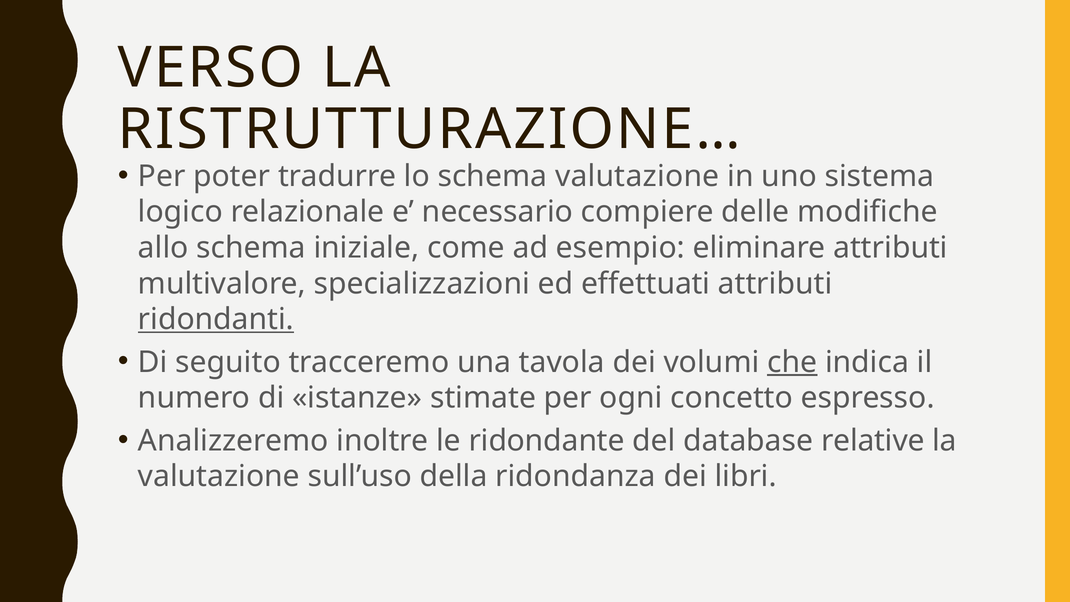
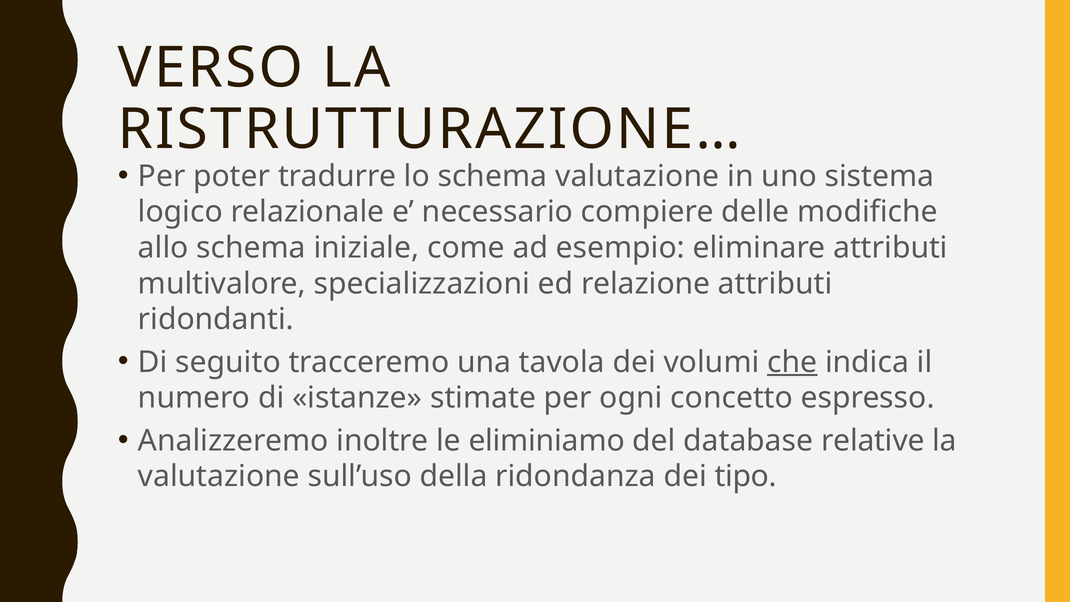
effettuati: effettuati -> relazione (646, 284)
ridondanti underline: present -> none (216, 319)
ridondante: ridondante -> eliminiamo (547, 441)
libri: libri -> tipo (746, 476)
